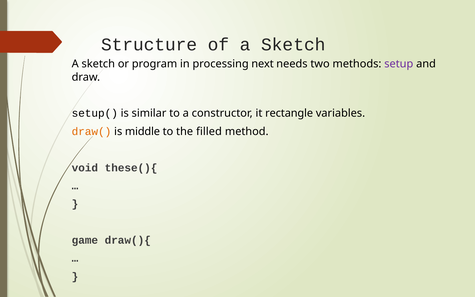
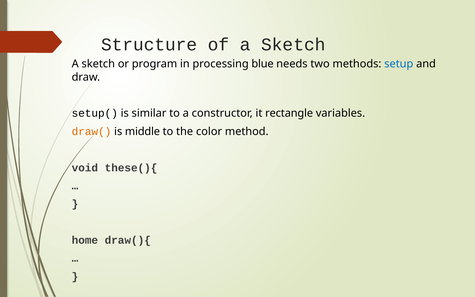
next: next -> blue (263, 64)
setup colour: purple -> blue (399, 64)
filled: filled -> color (209, 131)
game: game -> home (85, 240)
